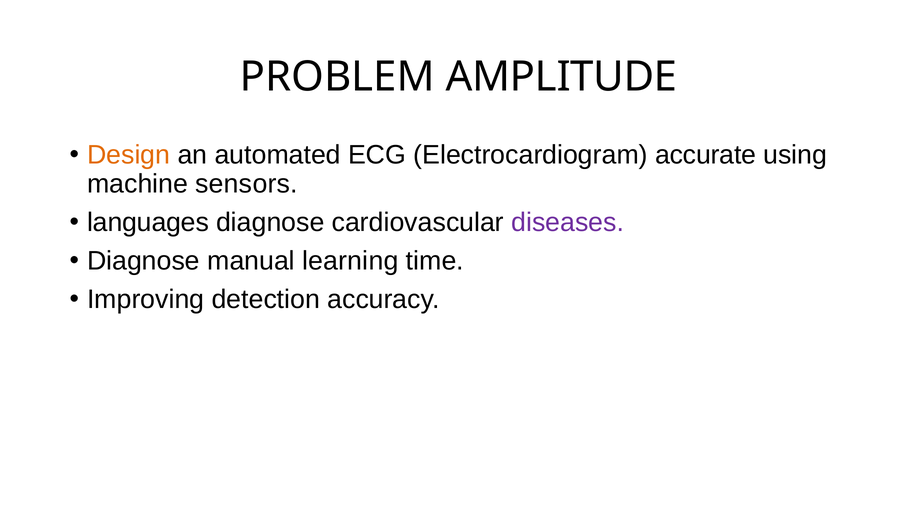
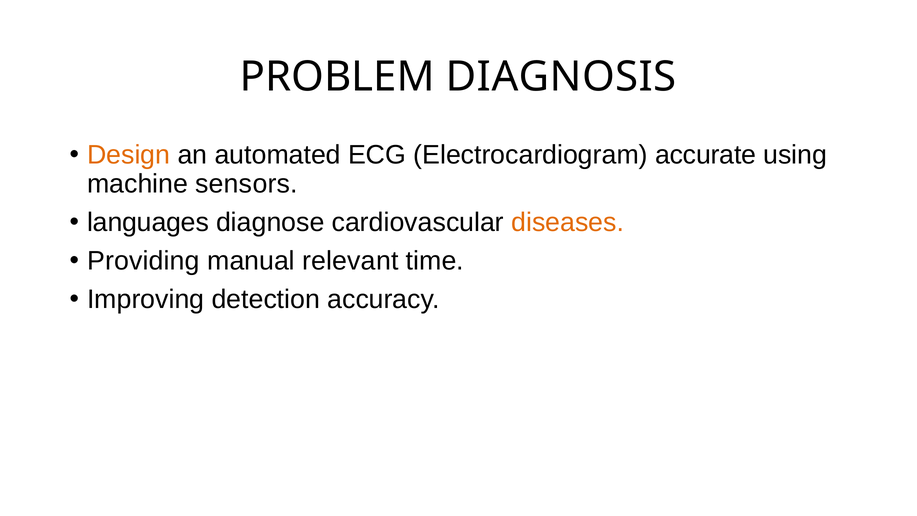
AMPLITUDE: AMPLITUDE -> DIAGNOSIS (561, 77)
diseases colour: purple -> orange (568, 222)
Diagnose: Diagnose -> Providing (143, 261)
learning: learning -> relevant (350, 261)
